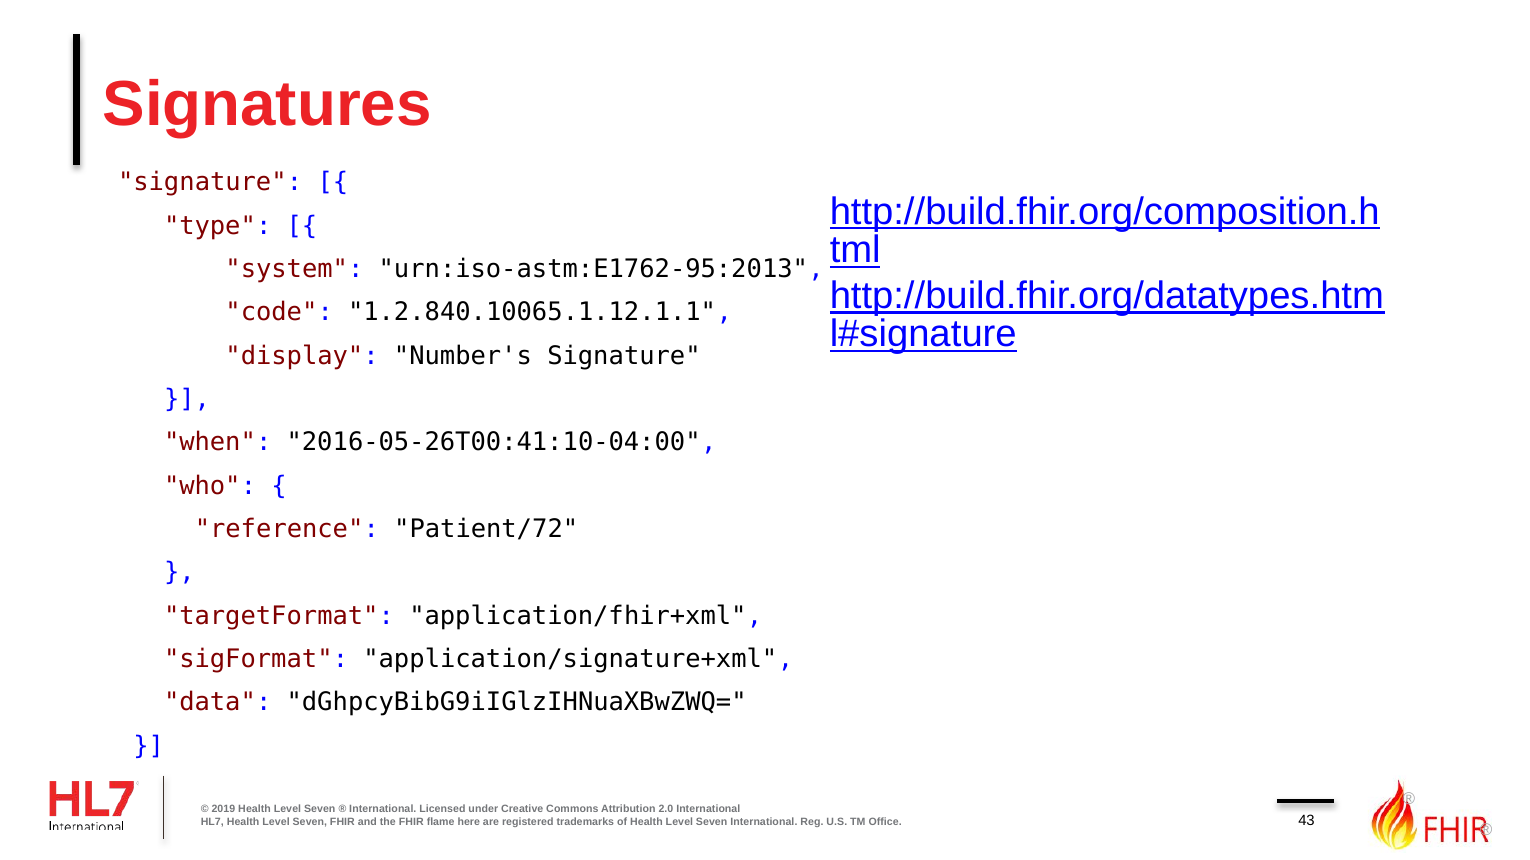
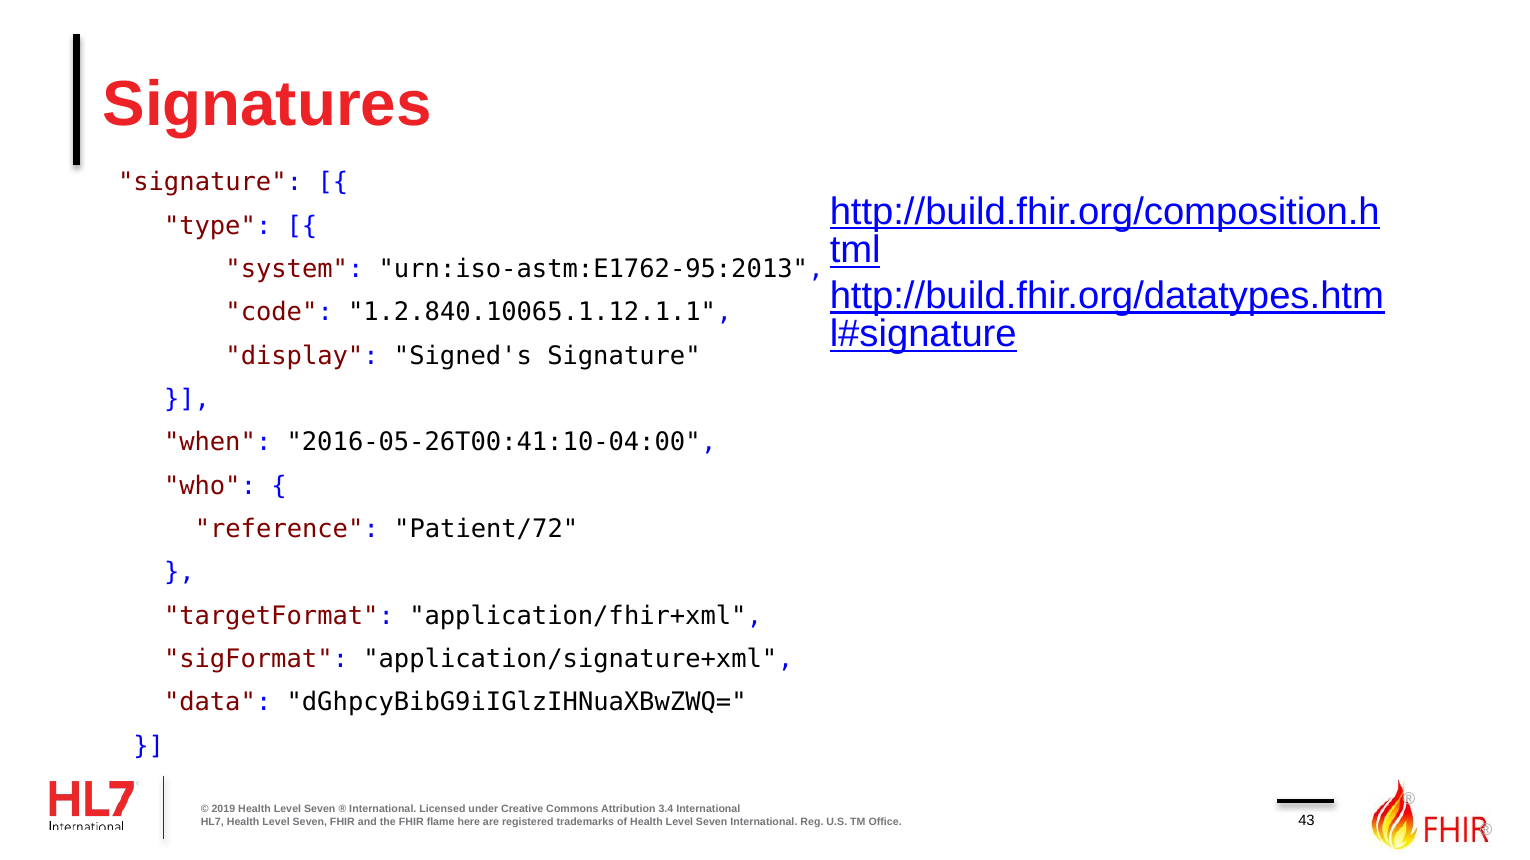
Number's: Number's -> Signed's (463, 356)
2.0: 2.0 -> 3.4 (666, 810)
